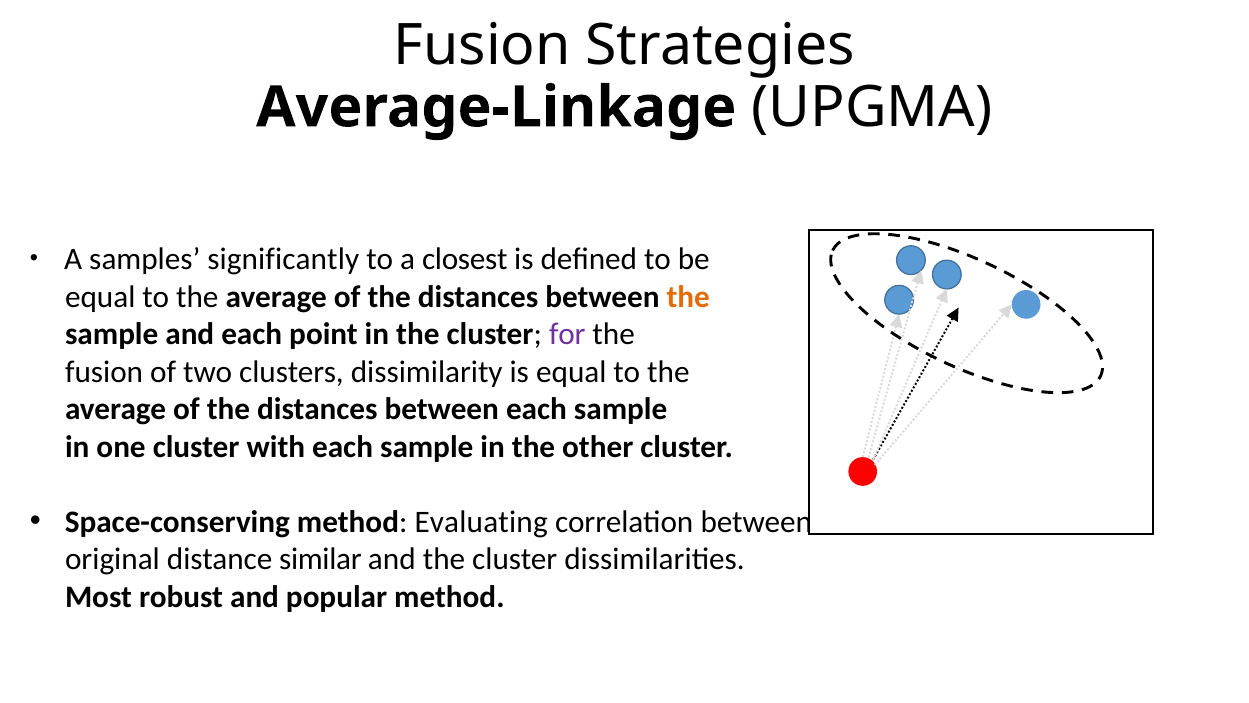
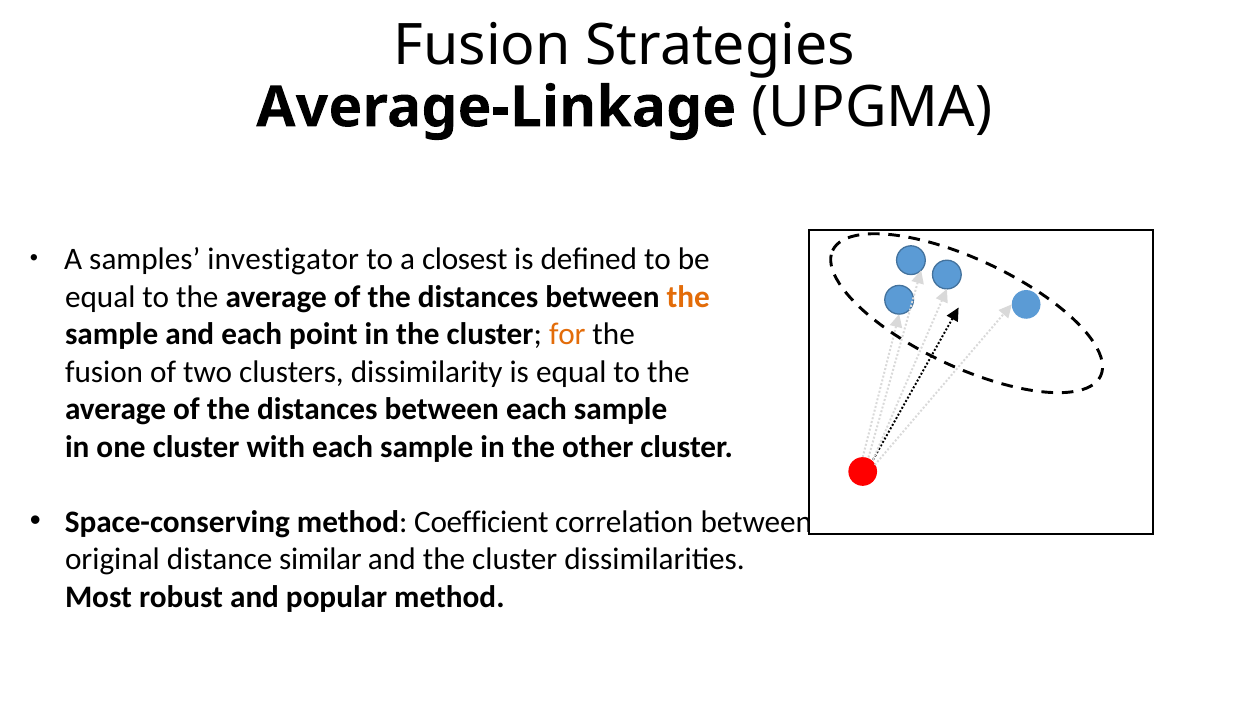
significantly: significantly -> investigator (283, 259)
for colour: purple -> orange (567, 334)
Evaluating: Evaluating -> Coefficient (481, 521)
